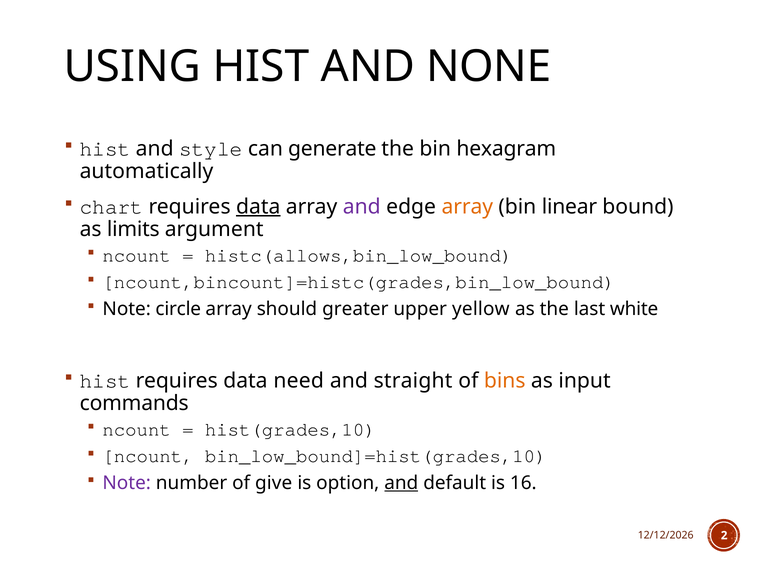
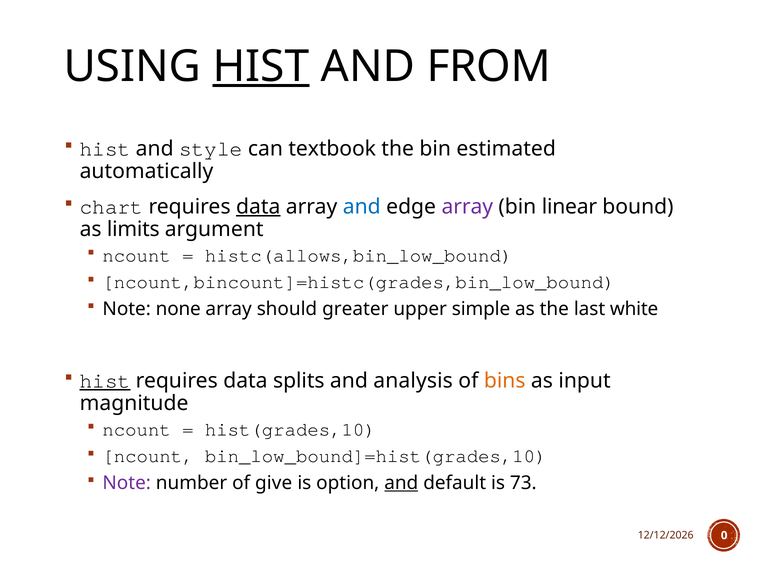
HIST underline: none -> present (261, 66)
NONE: NONE -> FROM (489, 66)
generate: generate -> textbook (332, 149)
hexagram: hexagram -> estimated (506, 149)
and colour: purple -> blue (362, 207)
array colour: orange -> purple (467, 207)
circle: circle -> none (178, 309)
yellow: yellow -> simple (481, 309)
hist underline: none -> present (105, 381)
need: need -> splits (299, 381)
straight: straight -> analysis (413, 381)
commands: commands -> magnitude (134, 404)
16: 16 -> 73 (523, 483)
2: 2 -> 0 (724, 536)
